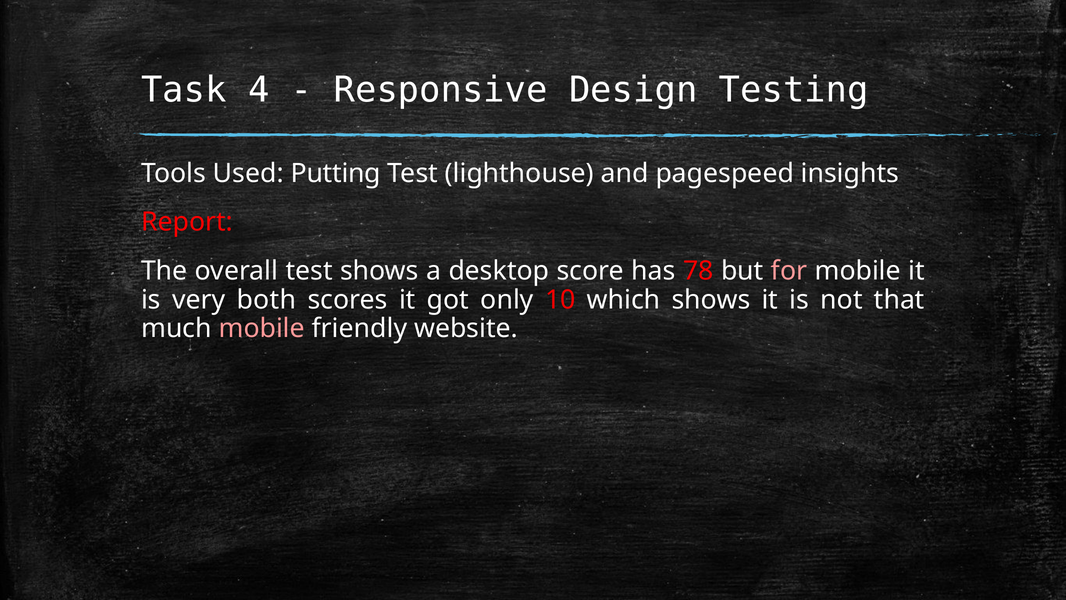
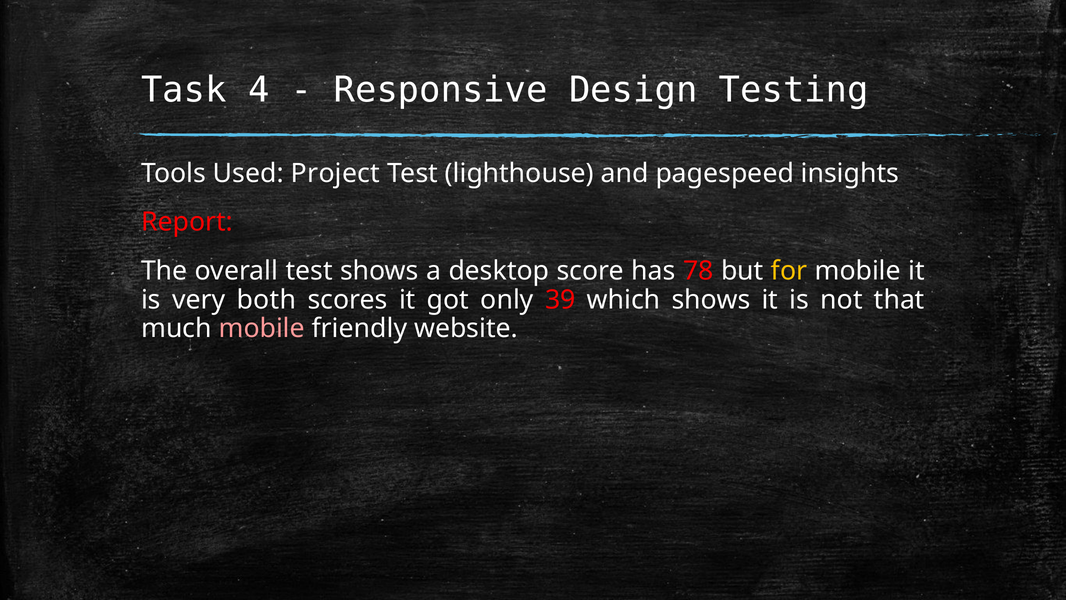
Putting: Putting -> Project (335, 173)
for colour: pink -> yellow (789, 271)
10: 10 -> 39 (560, 300)
